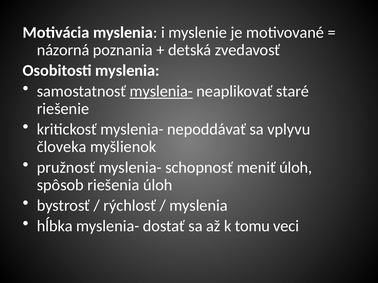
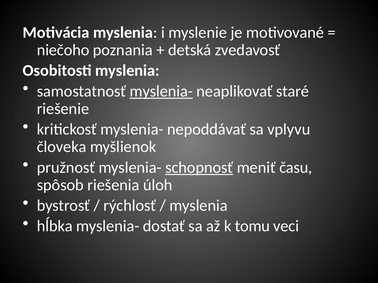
názorná: názorná -> niečoho (63, 50)
schopnosť underline: none -> present (199, 168)
meniť úloh: úloh -> času (296, 168)
